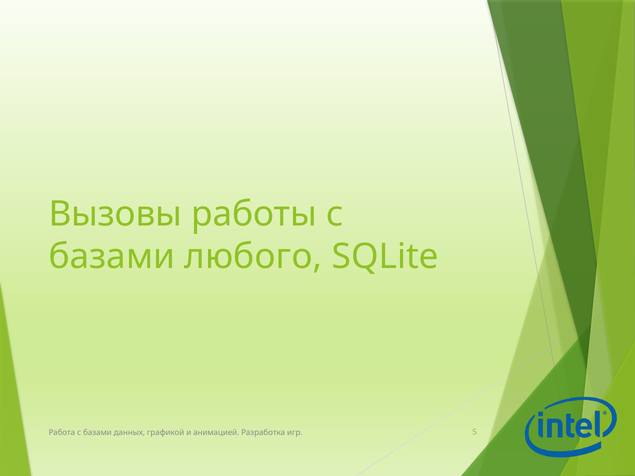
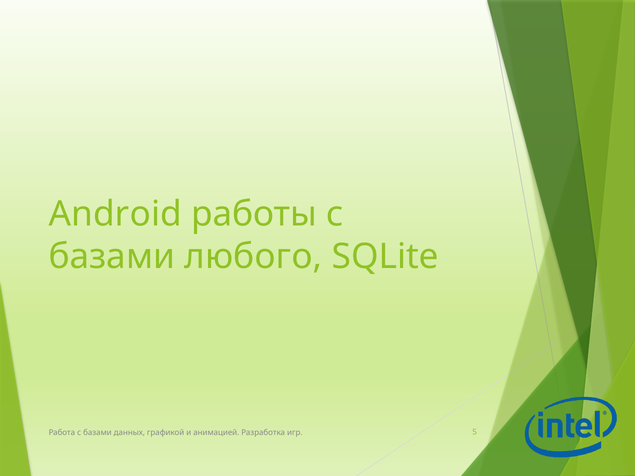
Вызовы: Вызовы -> Android (115, 214)
